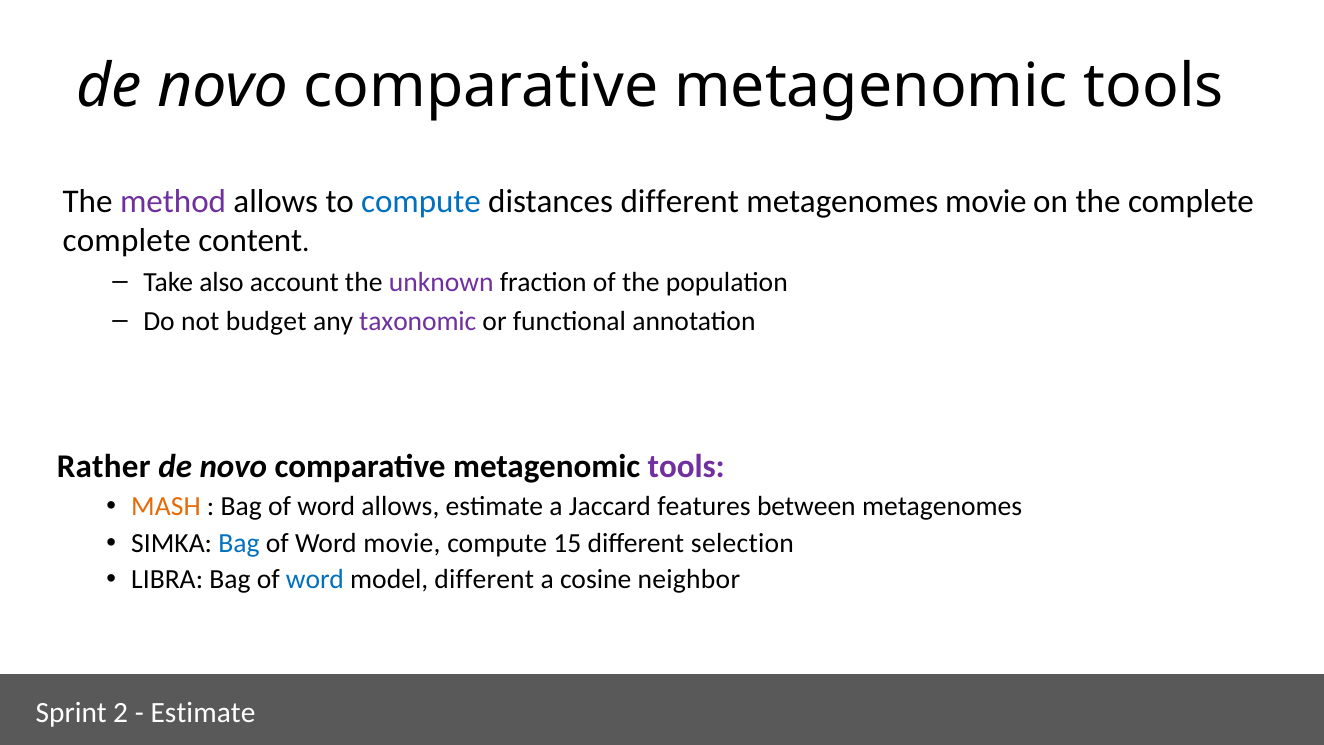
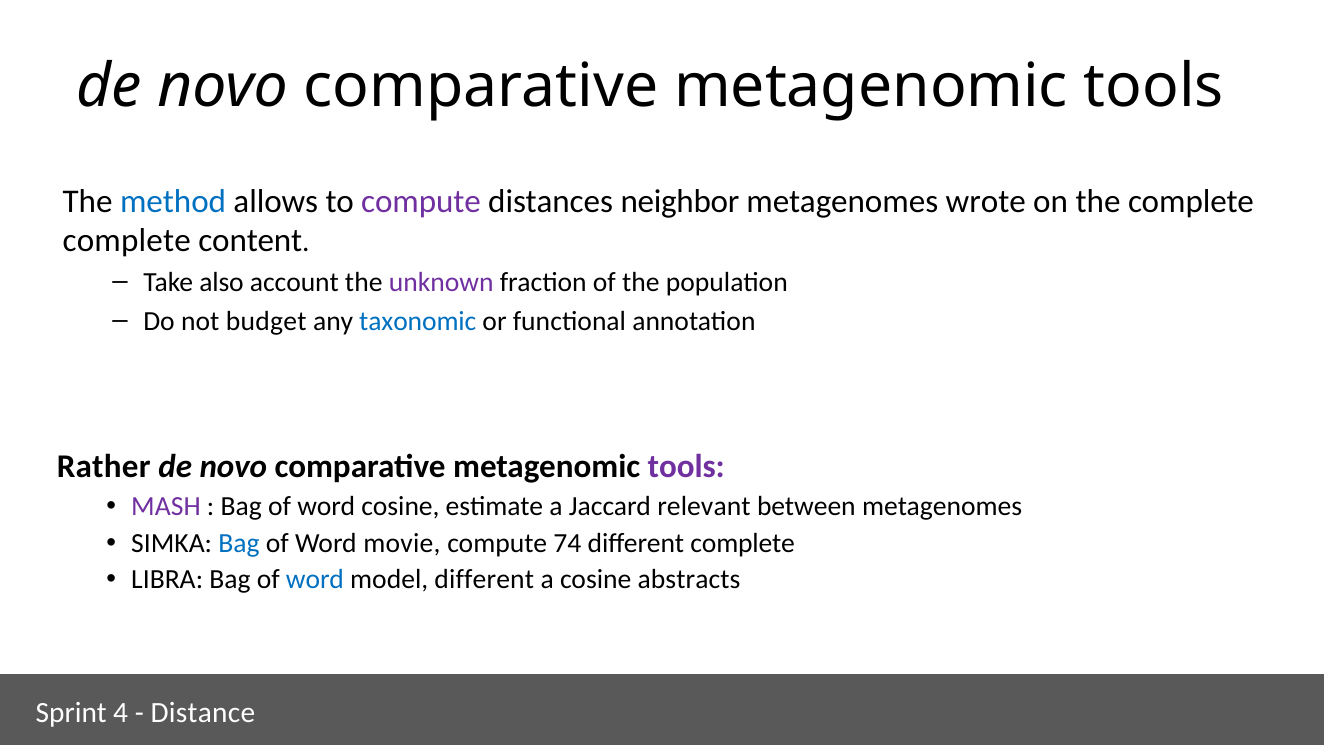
method colour: purple -> blue (173, 201)
compute colour: blue -> purple (421, 201)
distances different: different -> neighbor (680, 201)
metagenomes movie: movie -> wrote (986, 201)
taxonomic colour: purple -> blue (418, 321)
MASH colour: orange -> purple (166, 506)
word allows: allows -> cosine (400, 506)
features: features -> relevant (704, 506)
15: 15 -> 74 (567, 543)
different selection: selection -> complete (743, 543)
neighbor: neighbor -> abstracts (689, 580)
2: 2 -> 4 (121, 713)
Estimate: Estimate -> Distance (203, 713)
